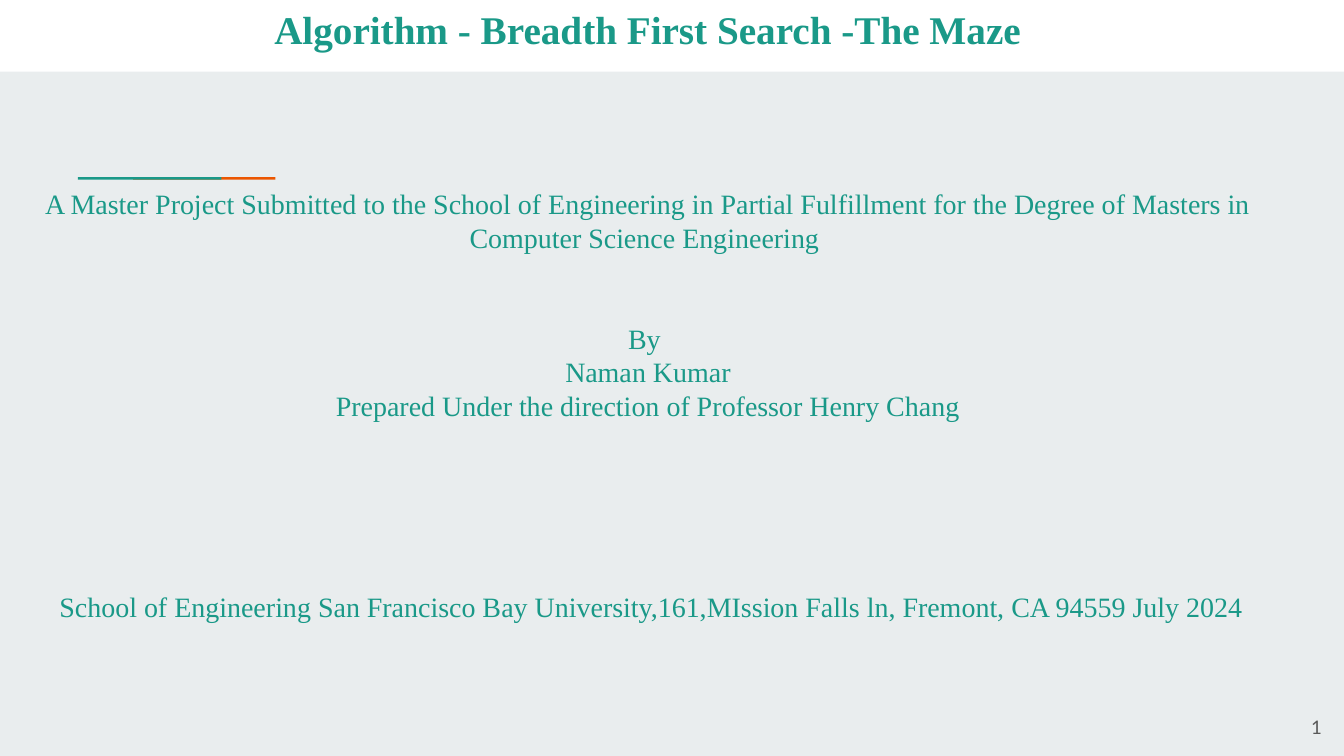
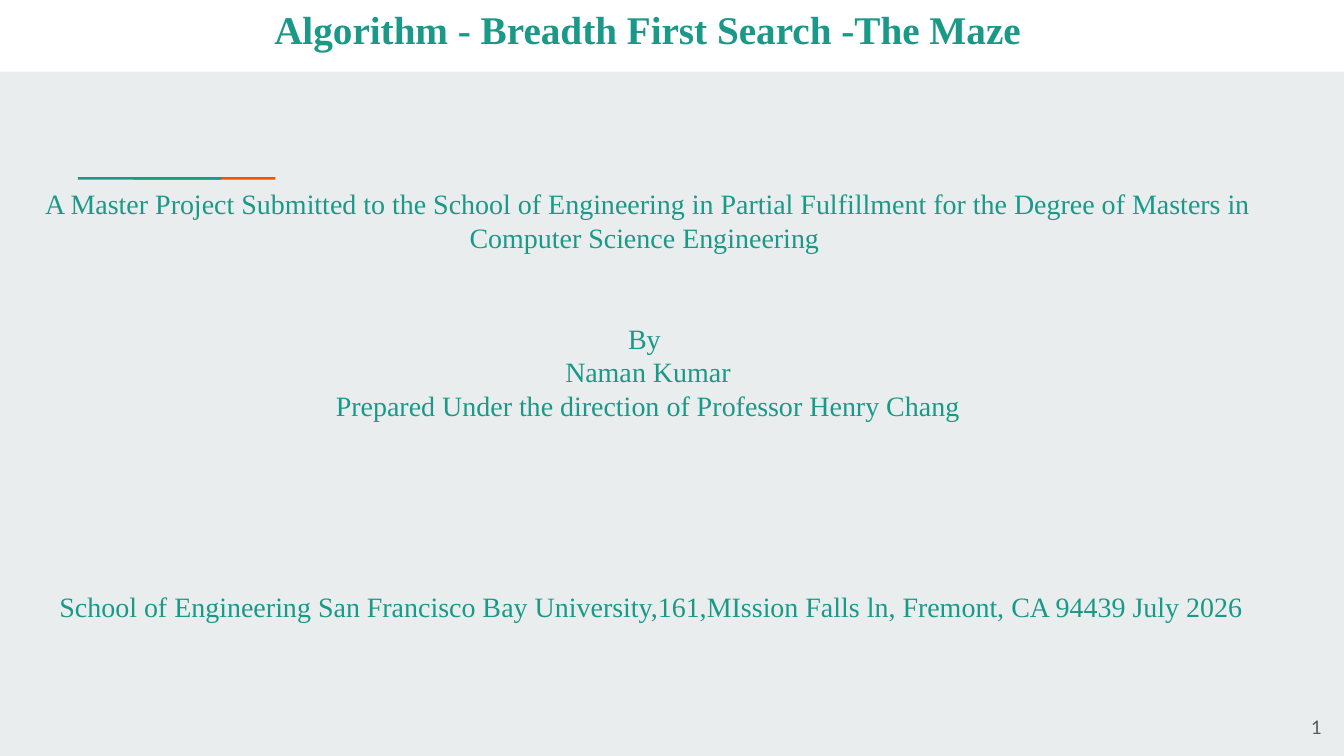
94559: 94559 -> 94439 (1091, 609)
2024: 2024 -> 2026 (1214, 609)
